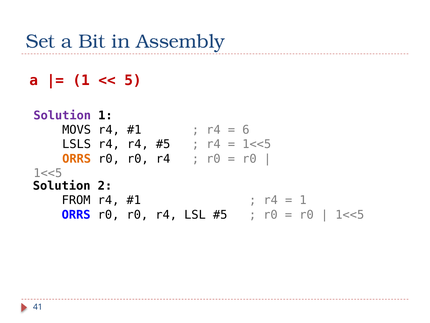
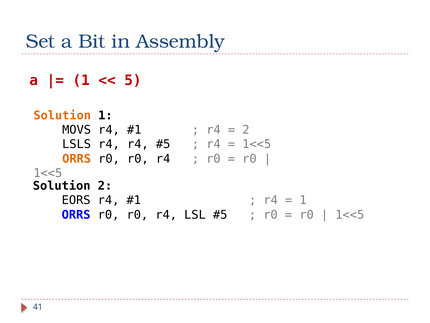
Solution colour: purple -> orange (62, 115)
6: 6 -> 2 (246, 130)
FROM: FROM -> EORS (76, 200)
